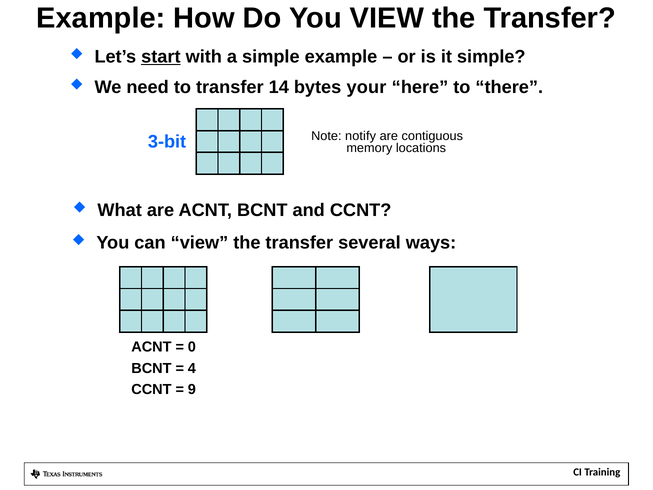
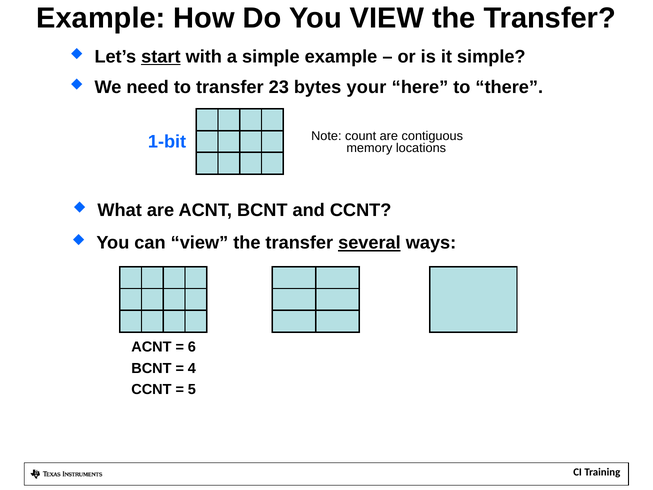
14: 14 -> 23 (279, 87)
notify: notify -> count (361, 136)
3-bit: 3-bit -> 1-bit (167, 142)
several underline: none -> present (369, 243)
0: 0 -> 6 (192, 347)
9: 9 -> 5 (192, 389)
